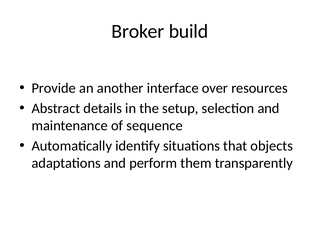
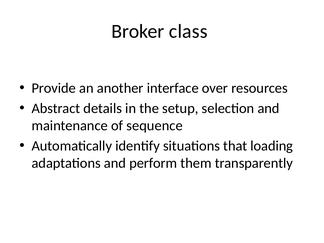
build: build -> class (188, 31)
objects: objects -> loading (272, 146)
